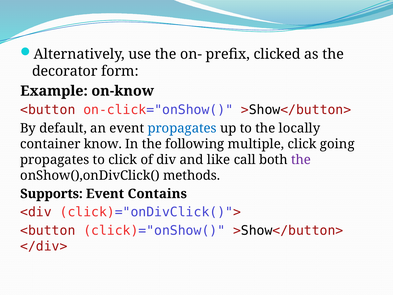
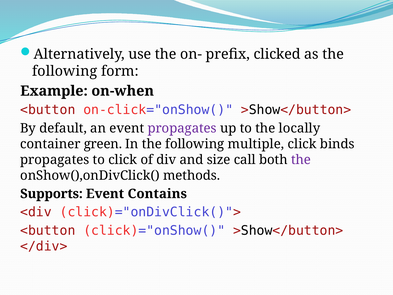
decorator: decorator -> following (65, 71)
on-know: on-know -> on-when (123, 91)
propagates colour: blue -> purple (182, 128)
know: know -> green (103, 144)
going: going -> binds (337, 144)
like: like -> size (219, 160)
